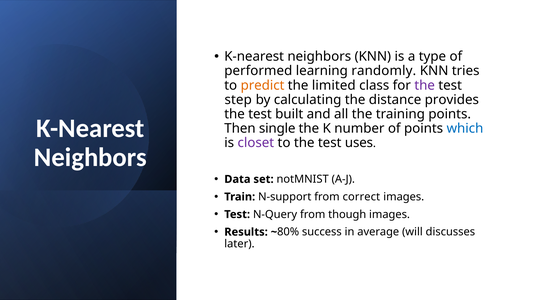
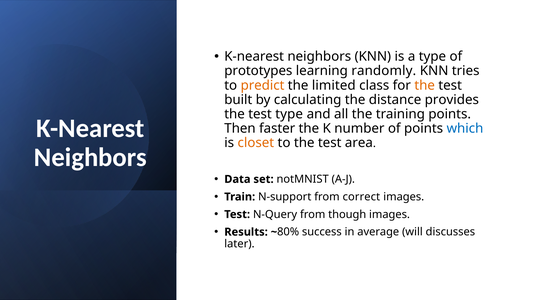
performed: performed -> prototypes (258, 71)
the colour: purple -> orange (425, 85)
step: step -> built (238, 100)
test built: built -> type (289, 114)
single: single -> faster (277, 128)
closet colour: purple -> orange (256, 143)
uses: uses -> area (359, 143)
